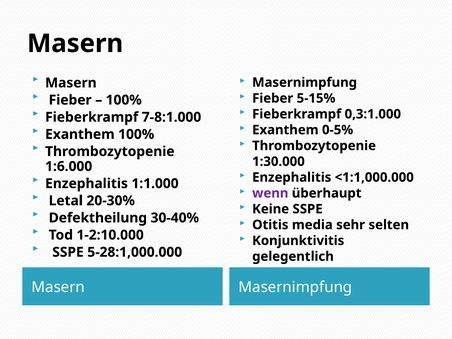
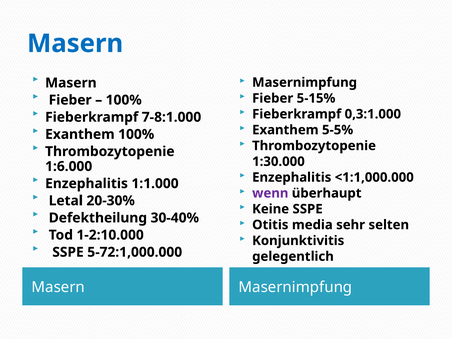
Masern colour: black -> blue (75, 44)
0-5%: 0-5% -> 5-5% (338, 130)
5-28:1,000.000: 5-28:1,000.000 -> 5-72:1,000.000 (135, 252)
